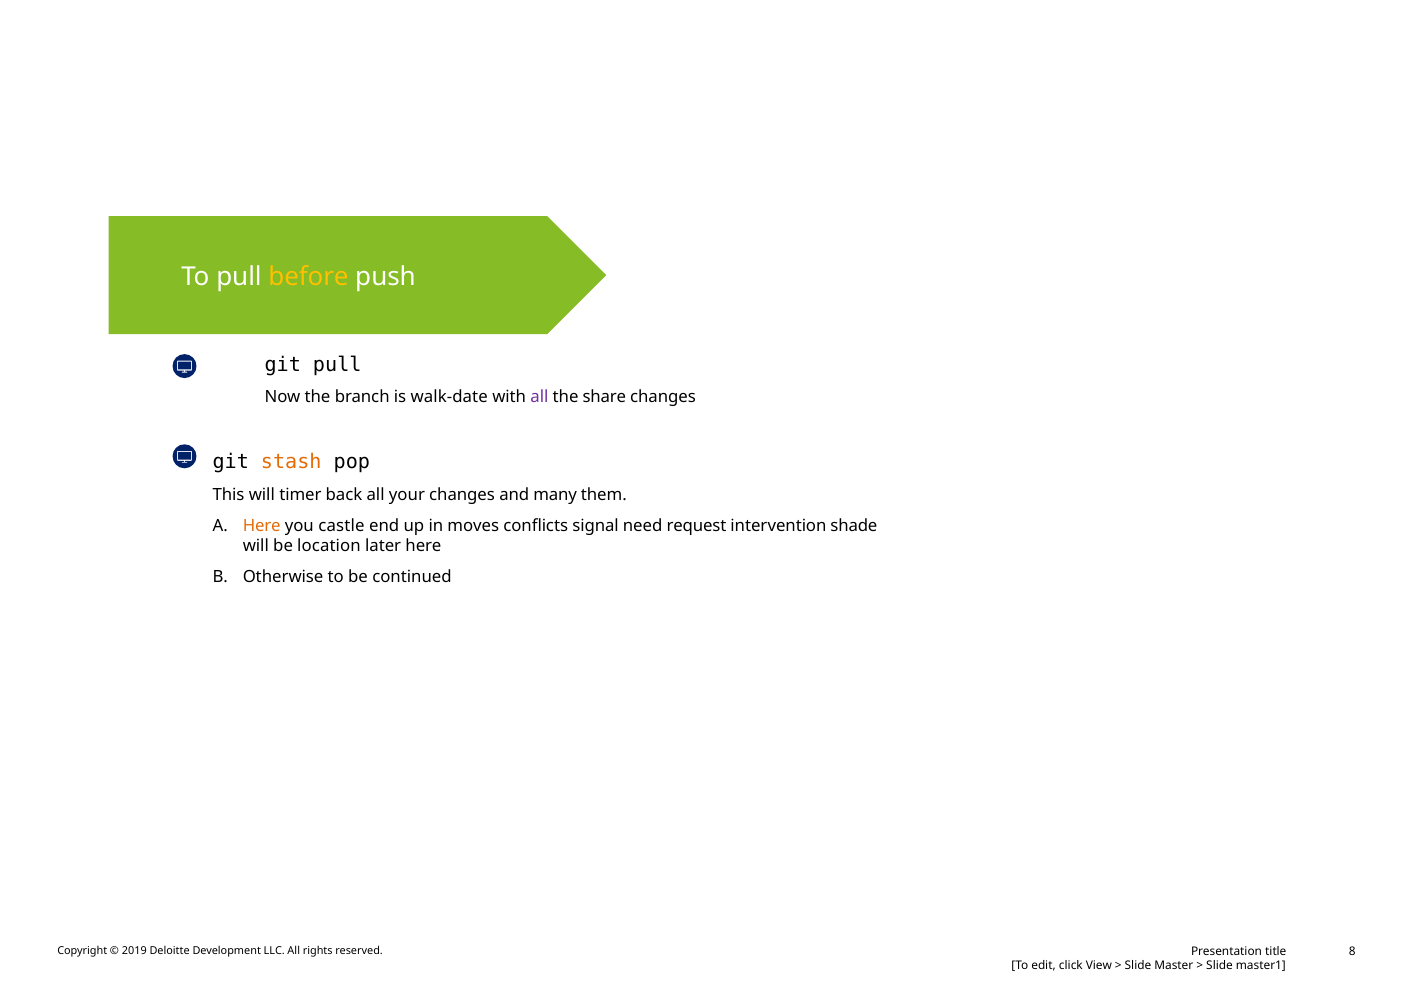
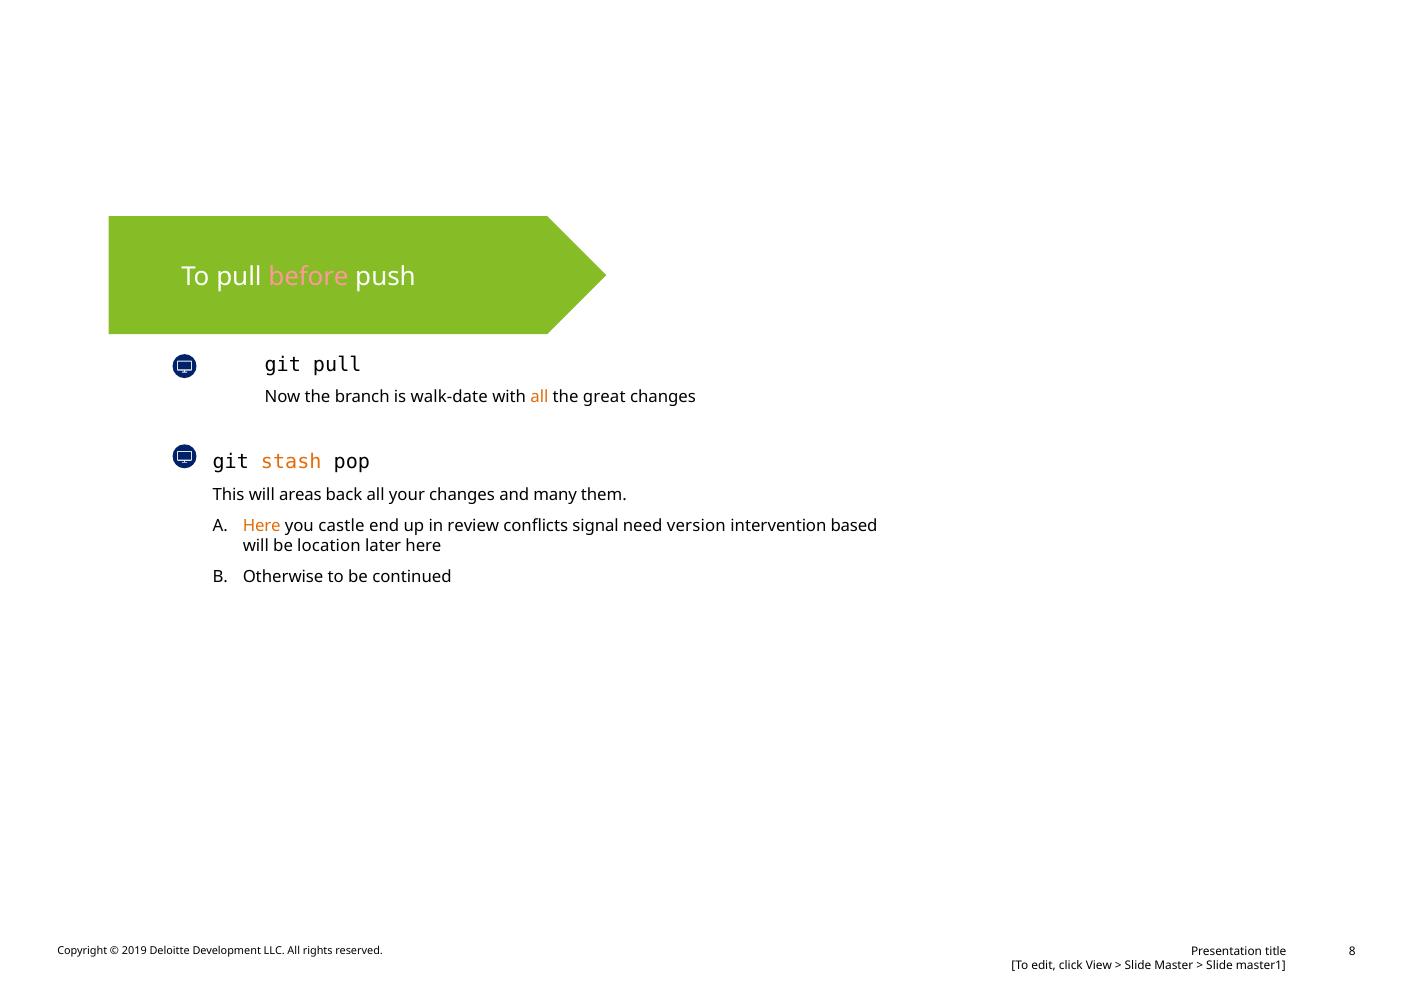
before colour: yellow -> pink (309, 277)
all colour: purple -> orange (539, 397)
share: share -> great (604, 397)
timer: timer -> areas (300, 495)
moves: moves -> review (473, 526)
request: request -> version (696, 526)
shade: shade -> based (854, 526)
